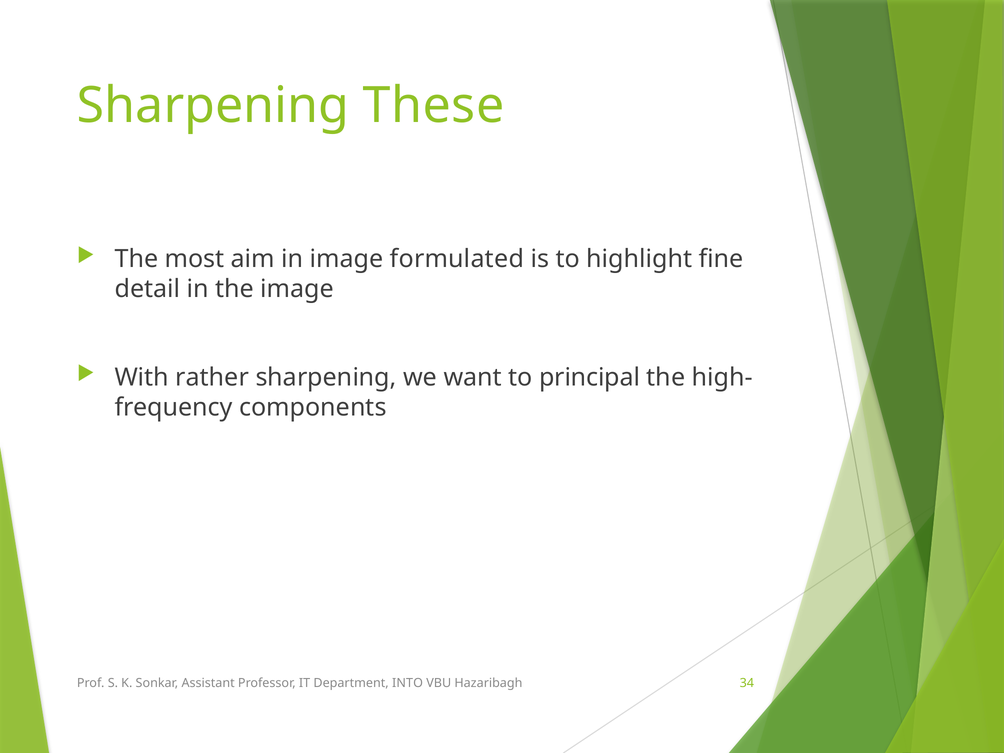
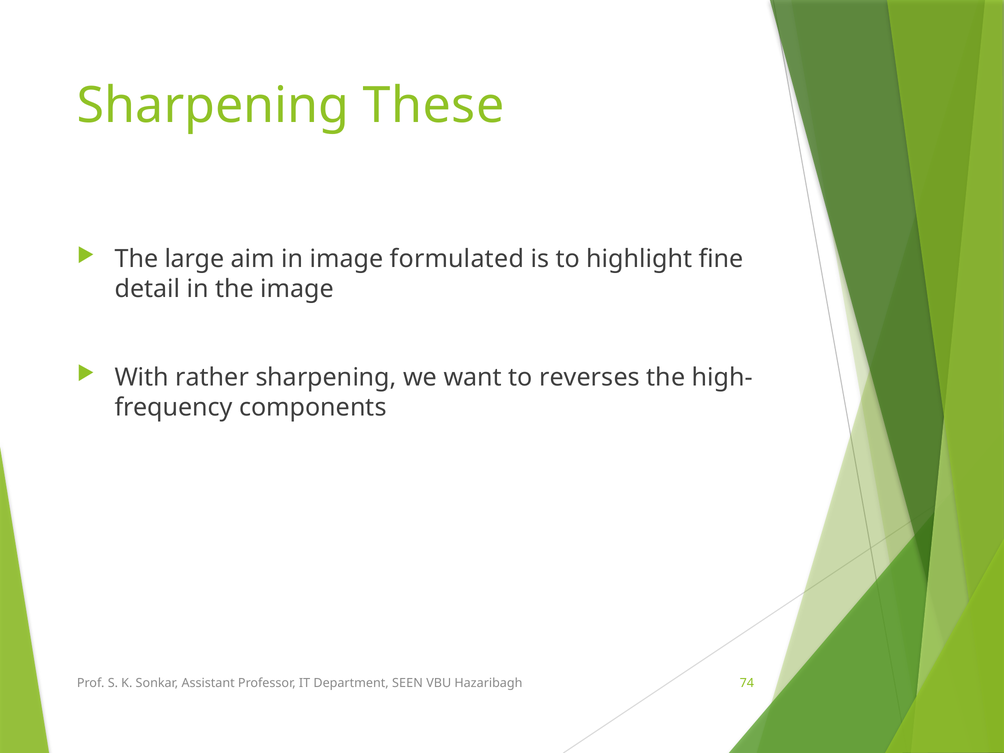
most: most -> large (195, 259)
principal: principal -> reverses (589, 377)
INTO: INTO -> SEEN (407, 683)
34: 34 -> 74 (747, 683)
